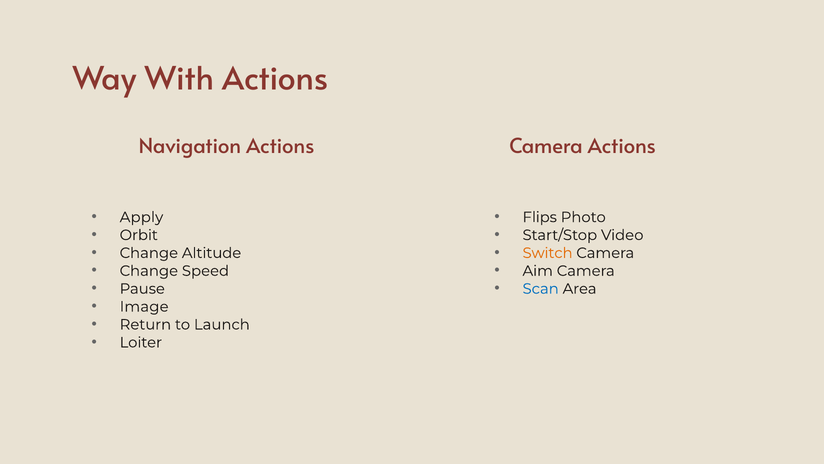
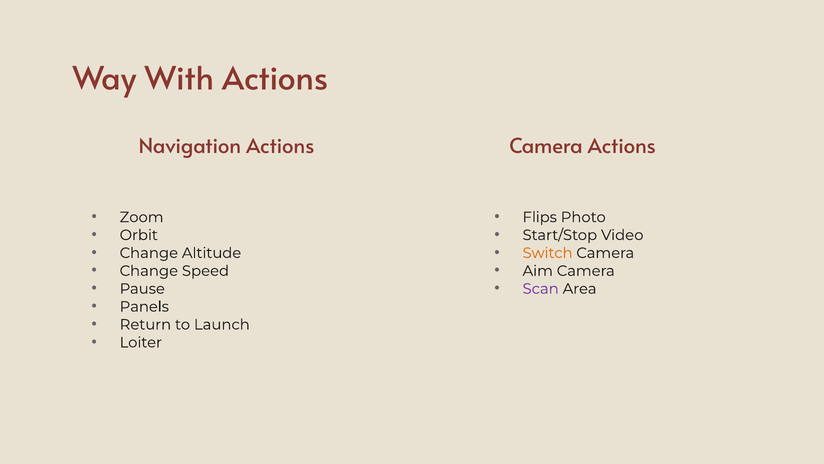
Apply: Apply -> Zoom (142, 217)
Scan colour: blue -> purple (541, 289)
Image: Image -> Panels (144, 306)
